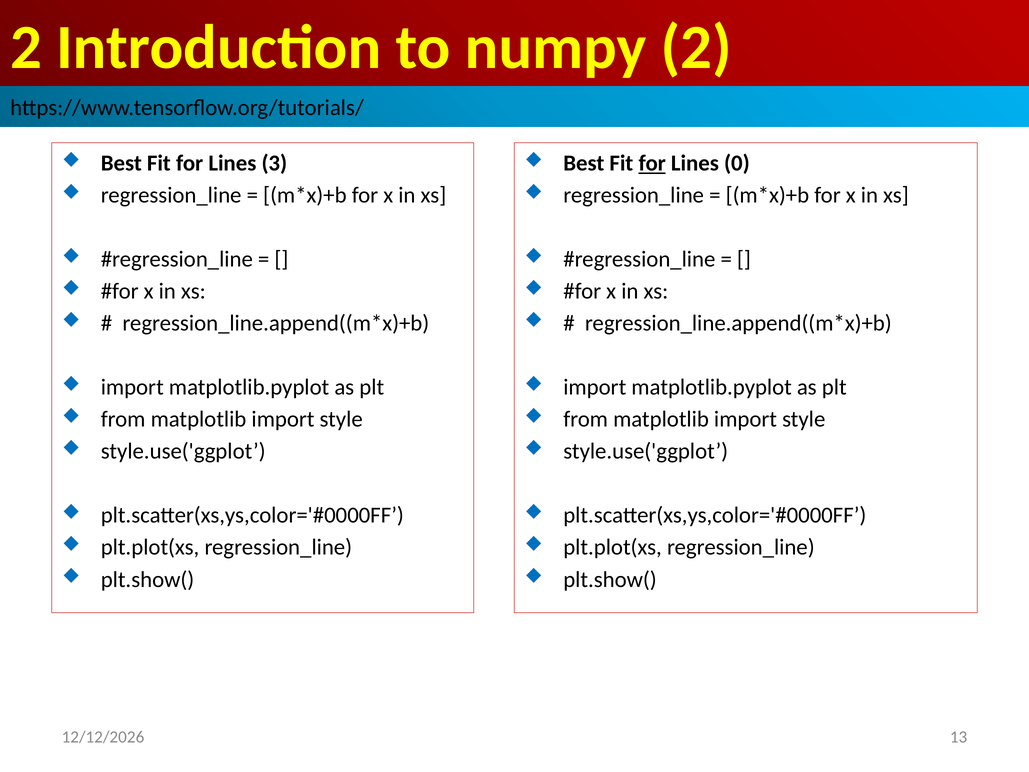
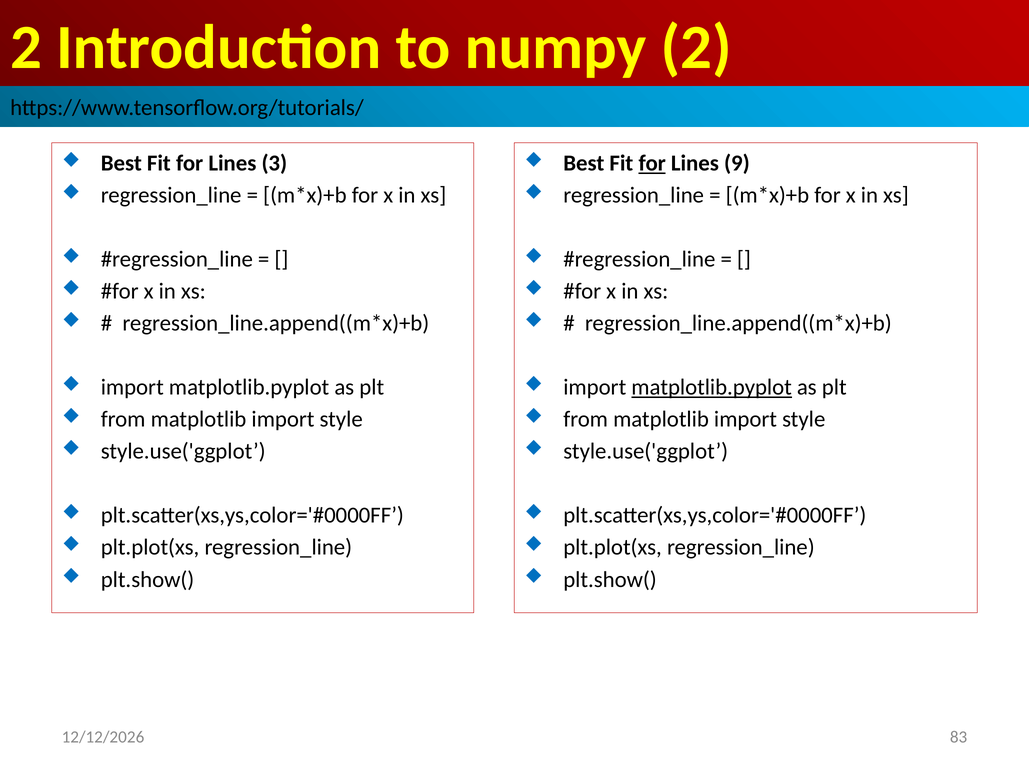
0: 0 -> 9 (737, 163)
matplotlib.pyplot underline: none -> present (712, 387)
13: 13 -> 83 (959, 737)
